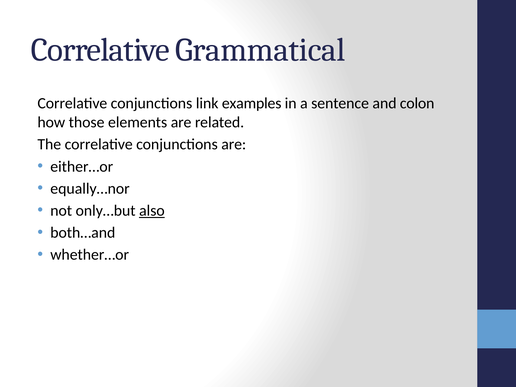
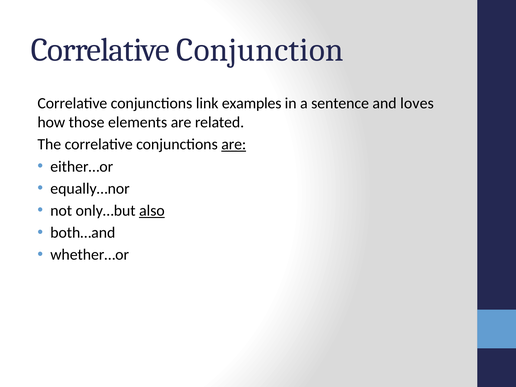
Grammatical: Grammatical -> Conjunction (260, 50)
colon: colon -> loves (417, 103)
are underline: none -> present (234, 144)
